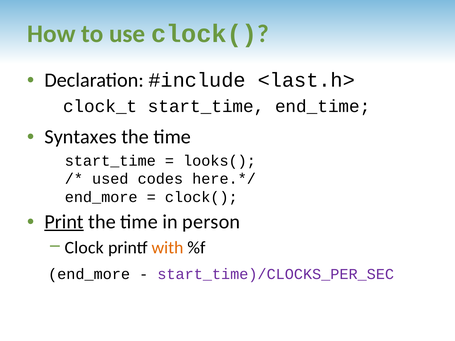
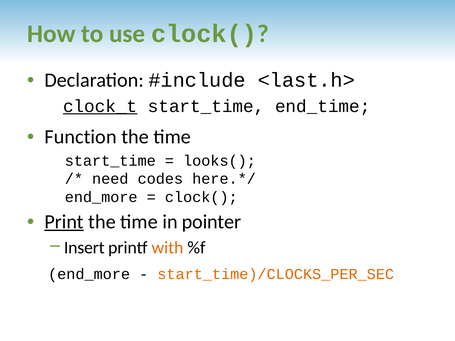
clock_t underline: none -> present (100, 106)
Syntaxes: Syntaxes -> Function (81, 137)
used: used -> need (110, 179)
person: person -> pointer (211, 222)
Clock: Clock -> Insert (84, 248)
start_time)/CLOCKS_PER_SEC colour: purple -> orange (276, 274)
